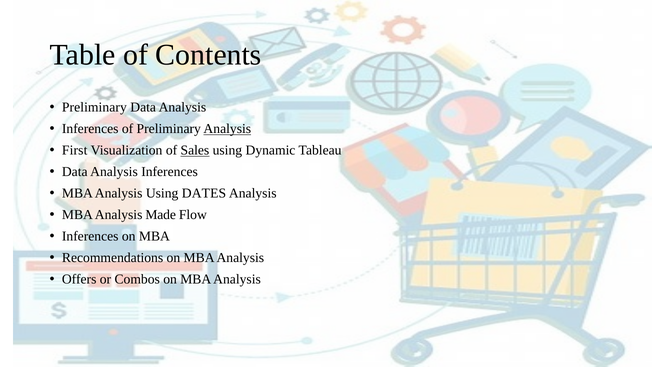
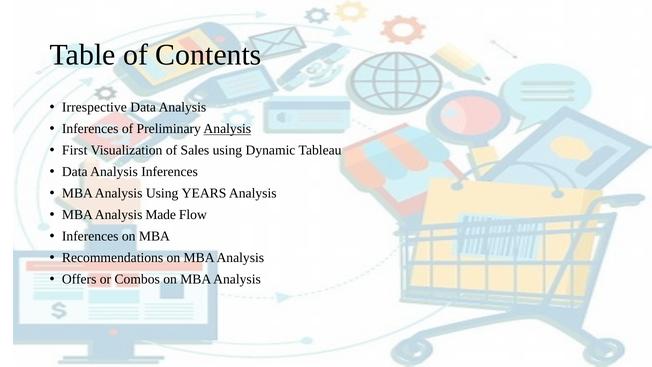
Preliminary: Preliminary -> Irrespective (94, 107)
Sales underline: present -> none (195, 150)
DATES: DATES -> YEARS (204, 193)
